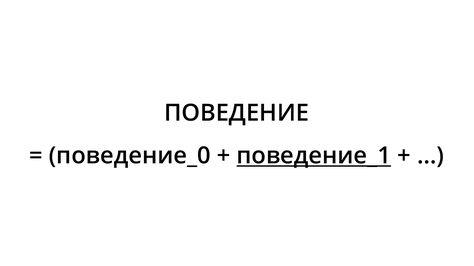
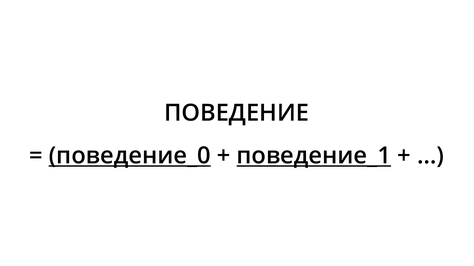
поведение_0 underline: none -> present (130, 156)
